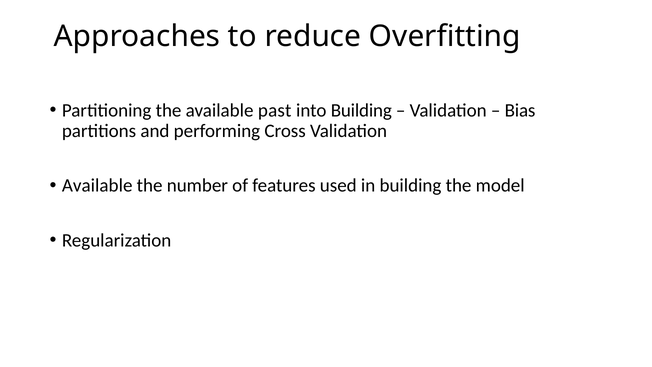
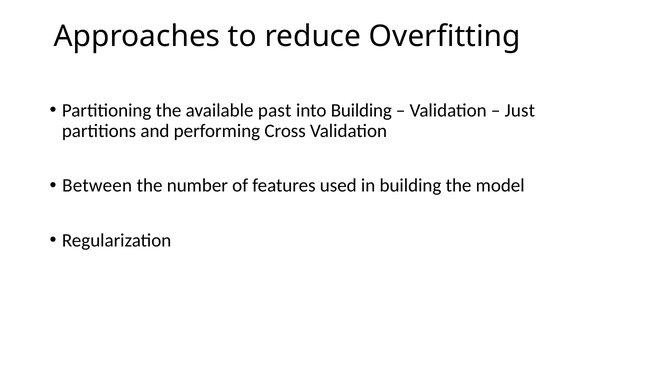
Bias: Bias -> Just (520, 110)
Available: Available -> Between (97, 185)
